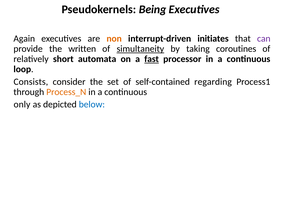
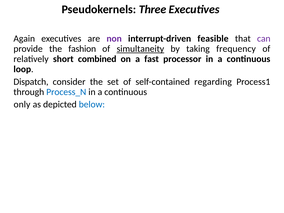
Being: Being -> Three (153, 9)
non colour: orange -> purple (114, 39)
initiates: initiates -> feasible (213, 39)
written: written -> fashion (82, 49)
coroutines: coroutines -> frequency (236, 49)
automata: automata -> combined (97, 59)
fast underline: present -> none (152, 59)
Consists: Consists -> Dispatch (31, 82)
Process_N colour: orange -> blue (66, 92)
